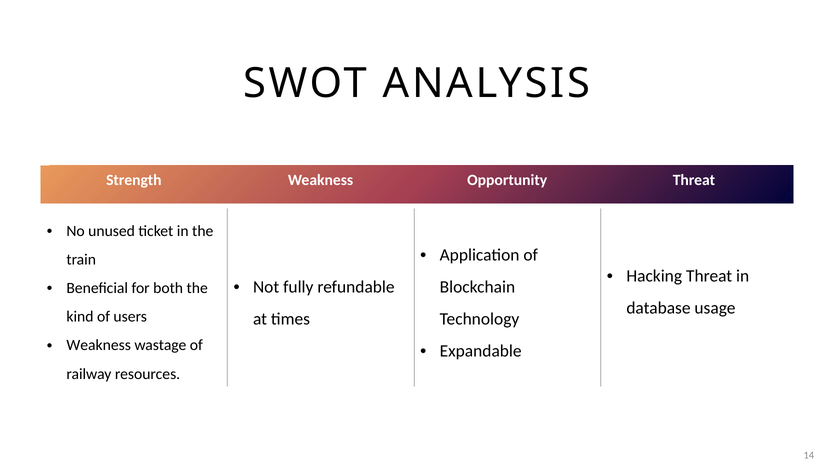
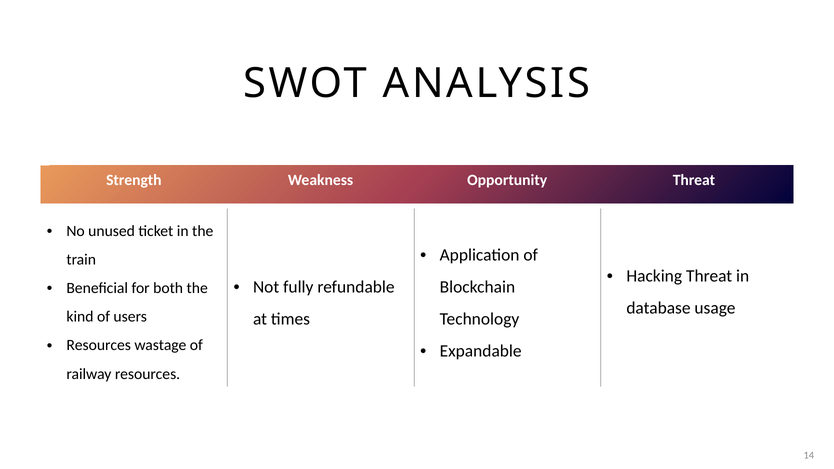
Weakness: Weakness -> Resources (99, 345)
